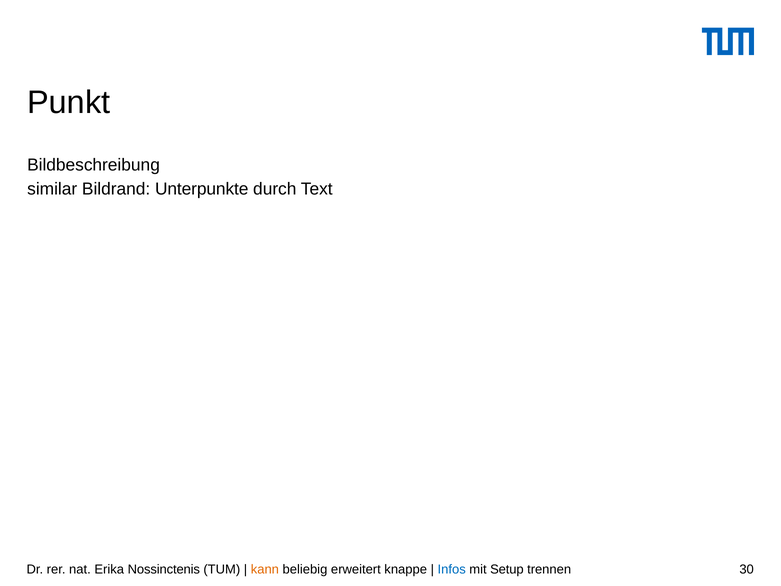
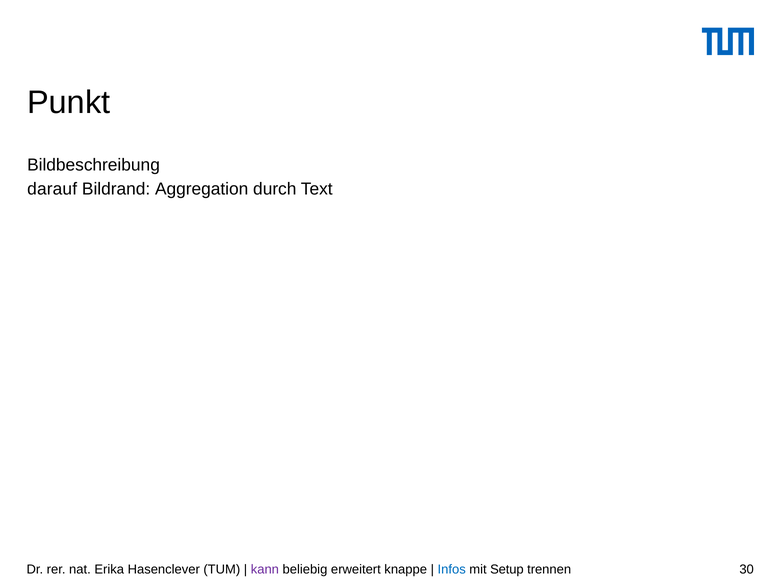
similar: similar -> darauf (52, 189)
Unterpunkte: Unterpunkte -> Aggregation (202, 189)
Nossinctenis: Nossinctenis -> Hasenclever (164, 569)
kann colour: orange -> purple (265, 569)
